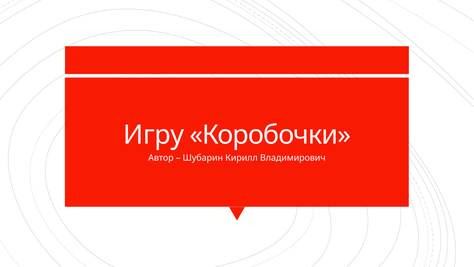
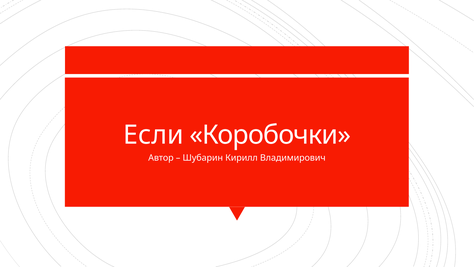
Игру: Игру -> Если (154, 135)
